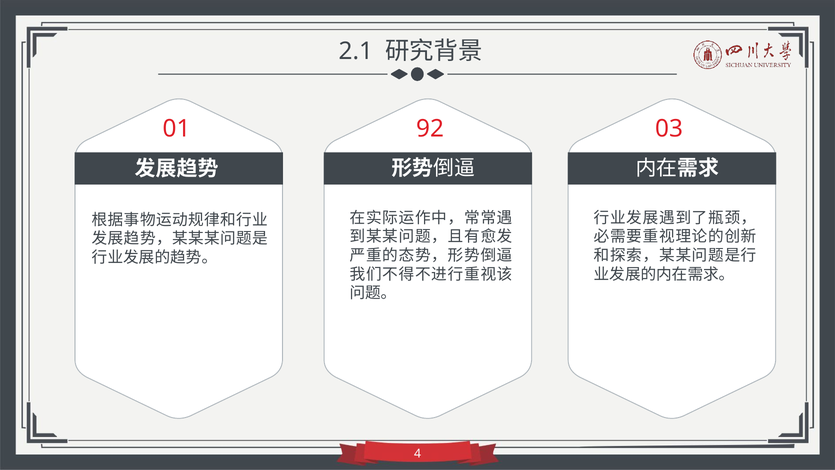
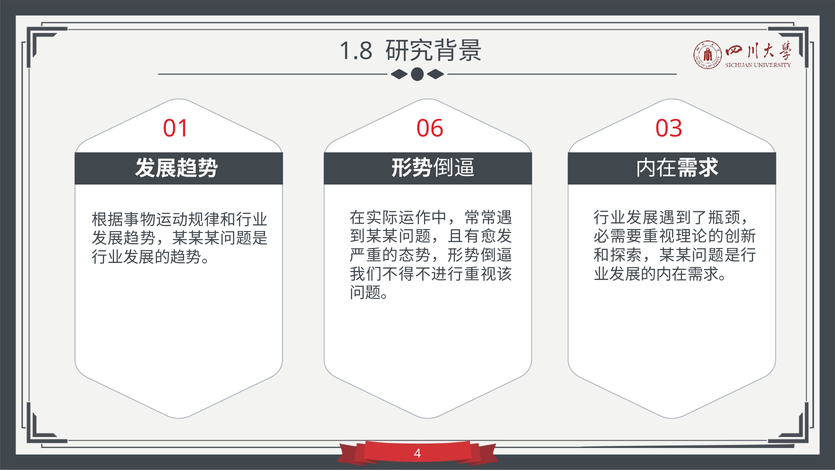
2.1: 2.1 -> 1.8 (356, 51)
92: 92 -> 06 (430, 129)
